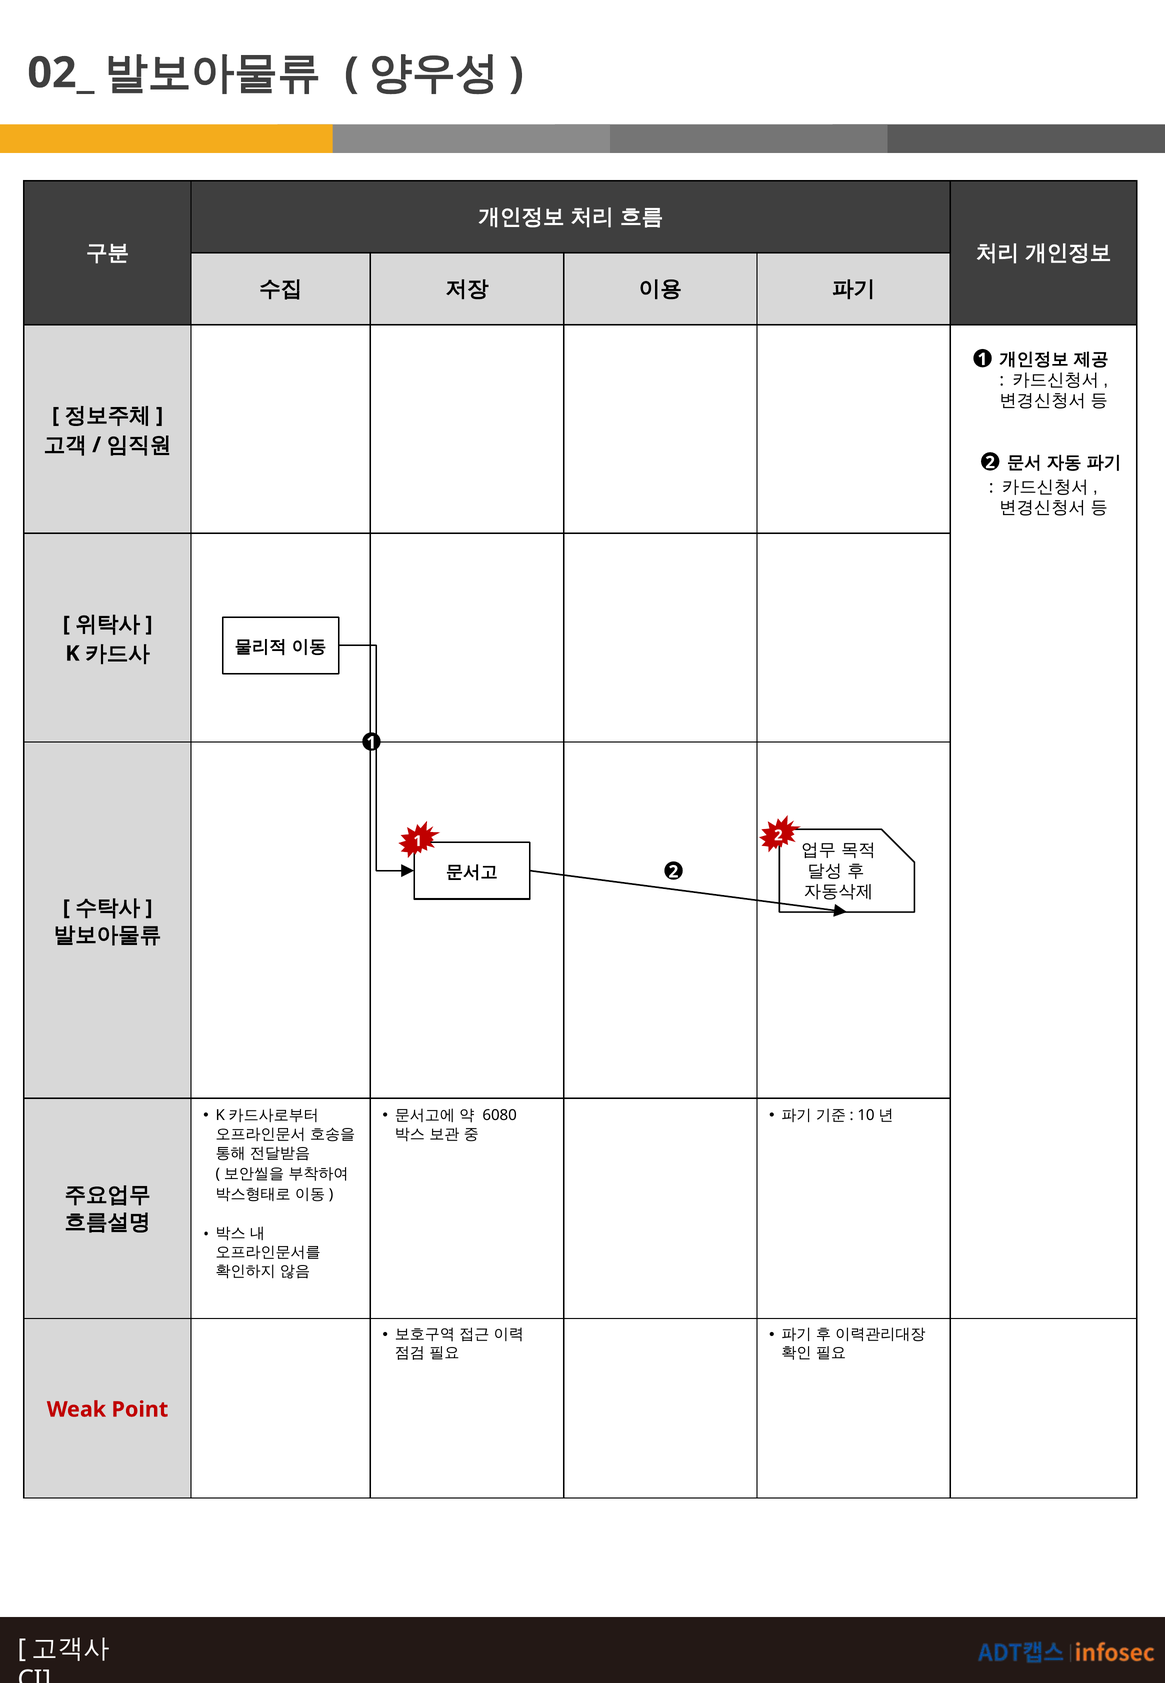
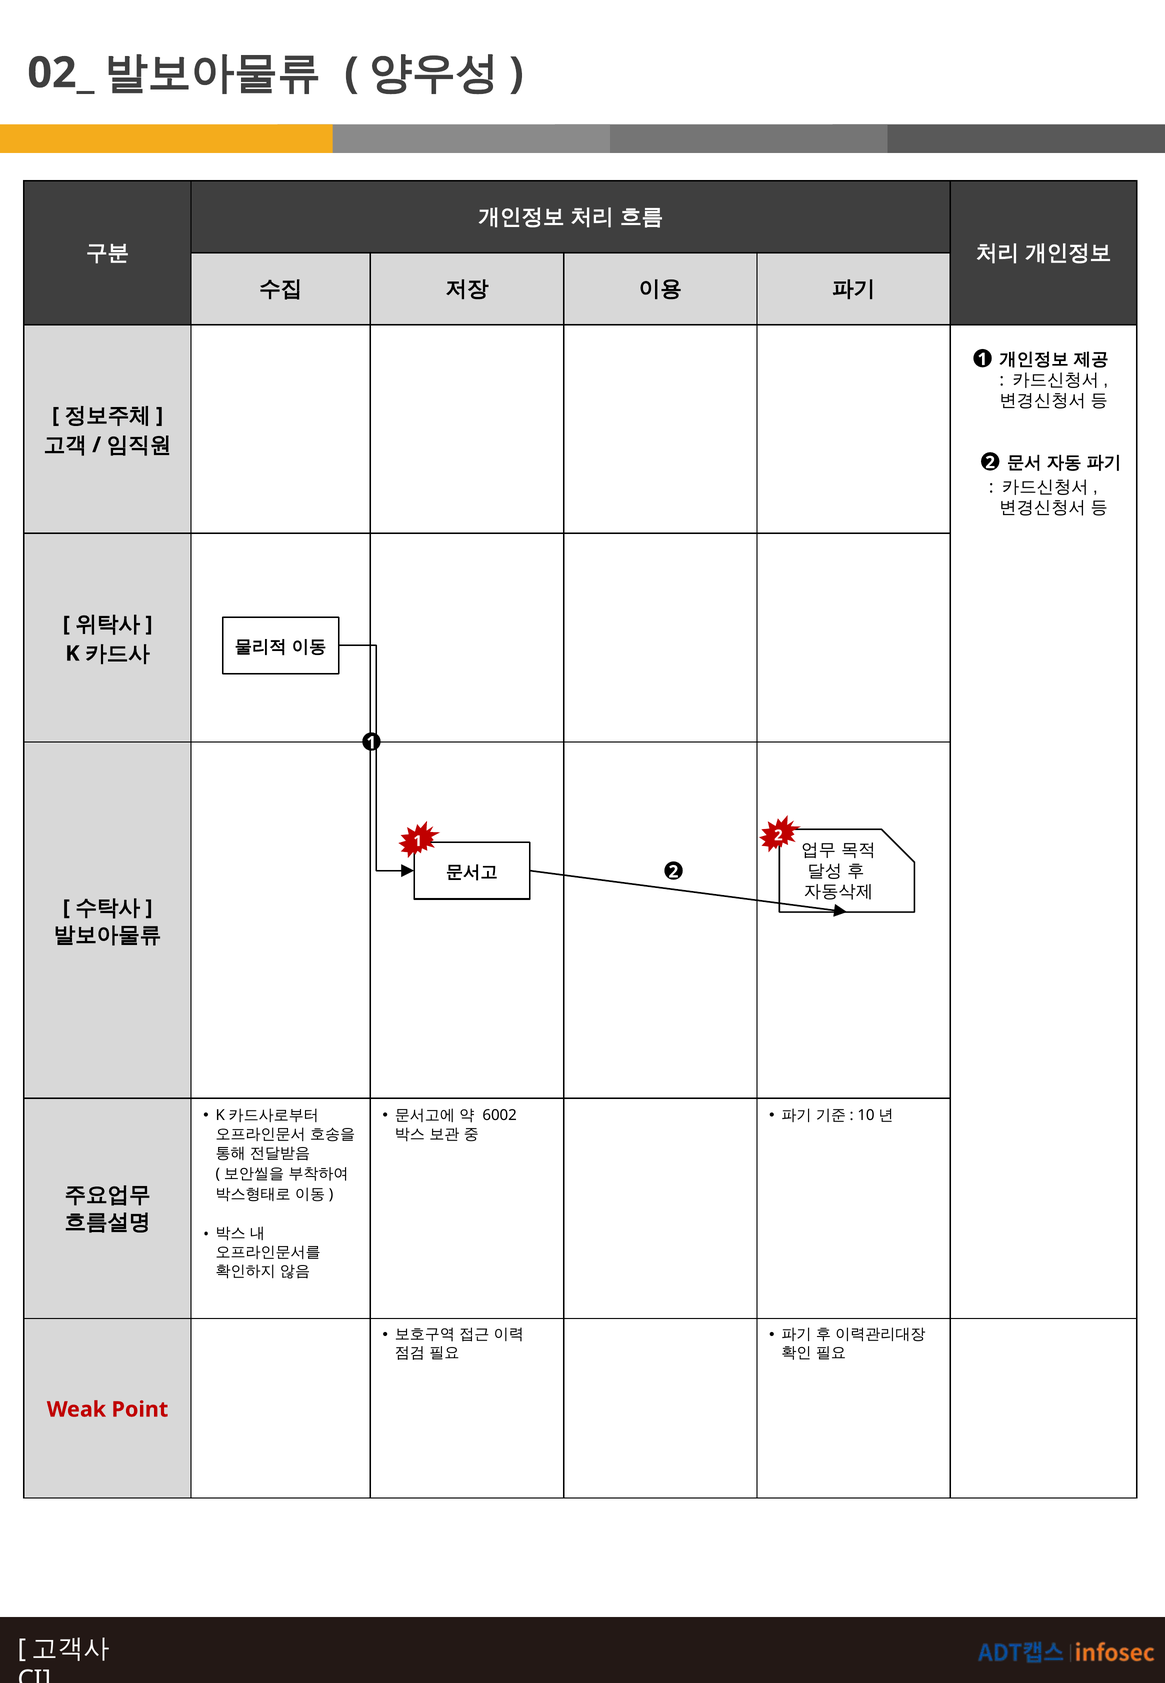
6080: 6080 -> 6002 (500, 1115)
